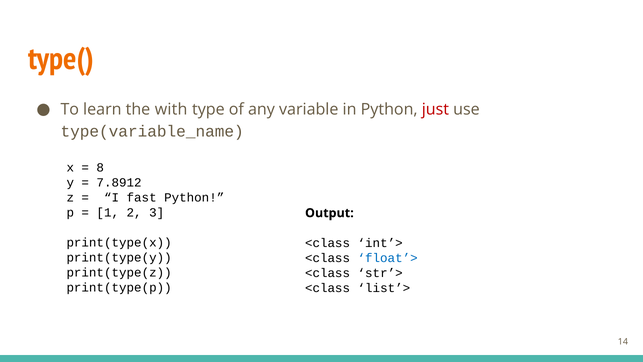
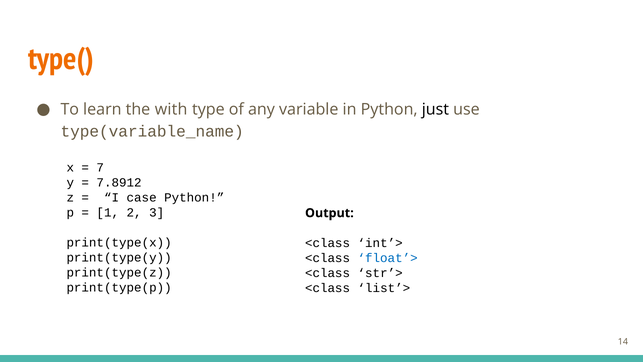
just colour: red -> black (435, 109)
8: 8 -> 7 (100, 167)
fast: fast -> case (142, 197)
